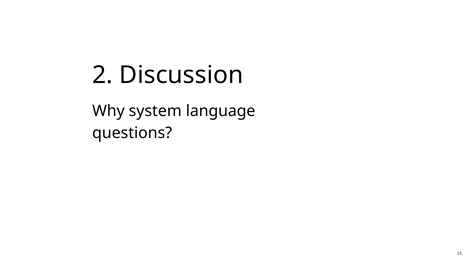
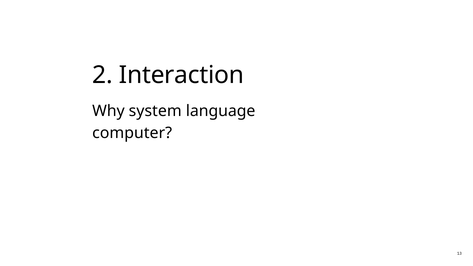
Discussion: Discussion -> Interaction (181, 75)
questions: questions -> computer (132, 133)
